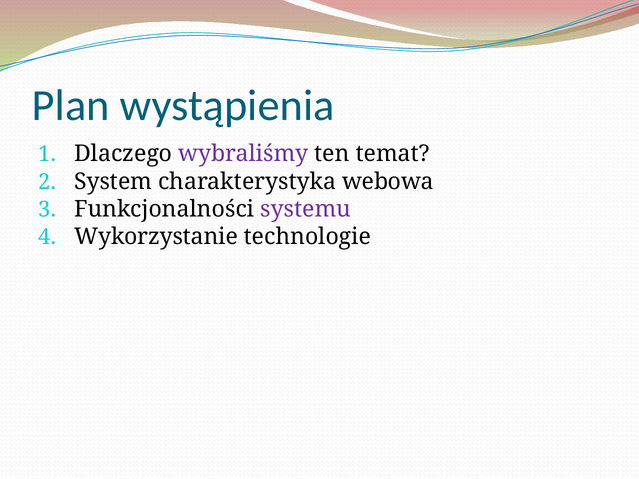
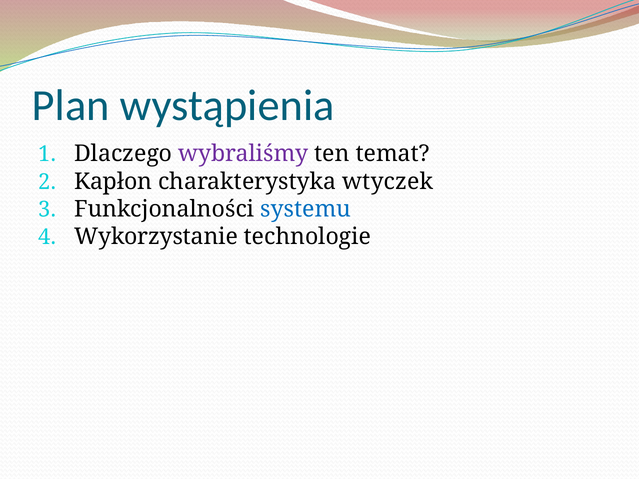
System: System -> Kapłon (113, 182)
webowa: webowa -> wtyczek (388, 182)
systemu colour: purple -> blue (306, 209)
